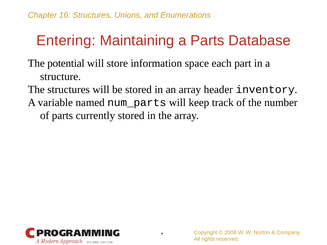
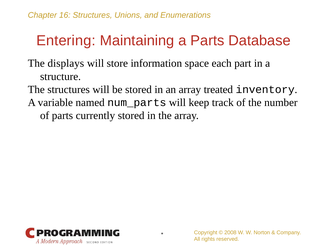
potential: potential -> displays (66, 63)
header: header -> treated (218, 90)
